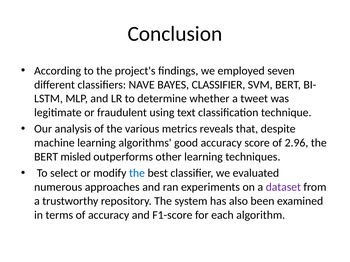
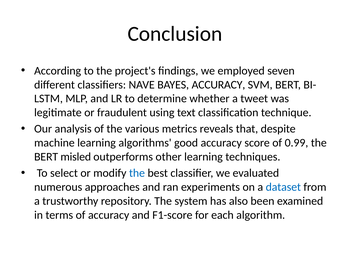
BAYES CLASSIFIER: CLASSIFIER -> ACCURACY (218, 85)
2.96: 2.96 -> 0.99 (296, 143)
dataset colour: purple -> blue (283, 187)
